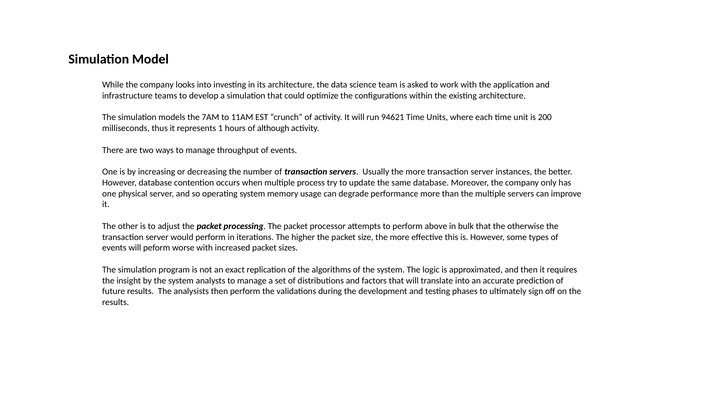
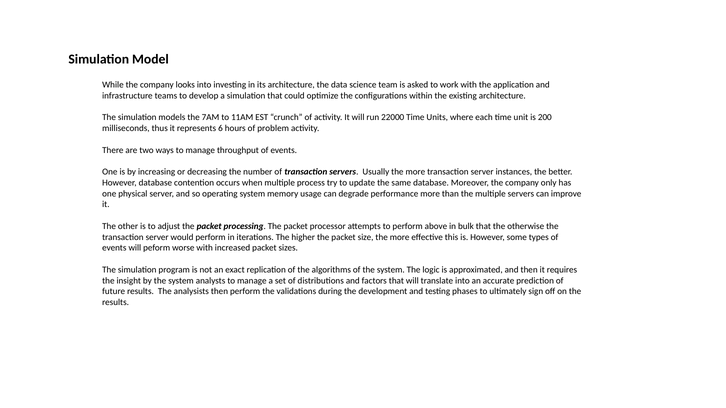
94621: 94621 -> 22000 (393, 118)
1: 1 -> 6 (220, 128)
although: although -> problem (273, 128)
